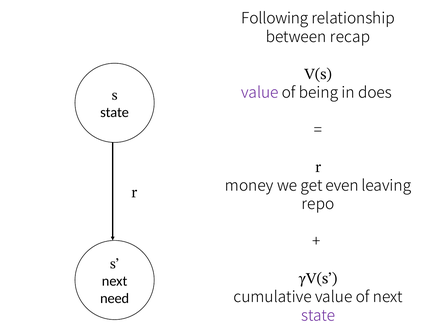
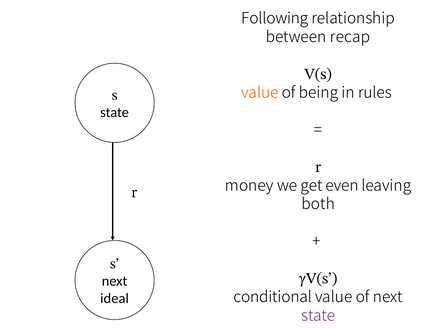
value colour: purple -> orange (260, 93)
does: does -> rules (375, 93)
repo: repo -> both (318, 204)
cumulative: cumulative -> conditional (273, 297)
need: need -> ideal (115, 298)
